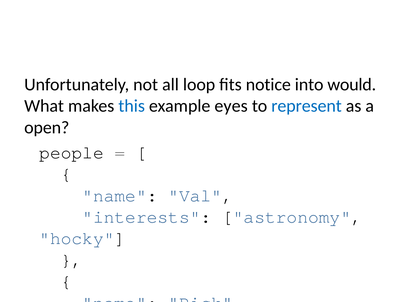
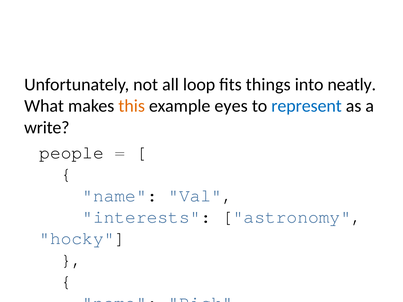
notice: notice -> things (268, 85)
would: would -> neatly (352, 85)
this colour: blue -> orange (132, 106)
open: open -> write (47, 128)
